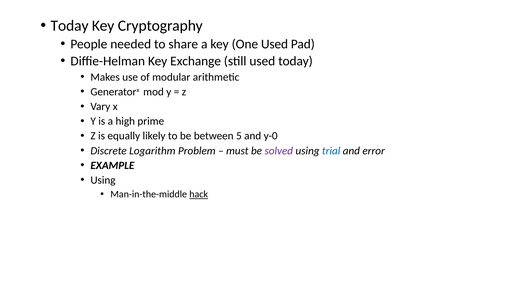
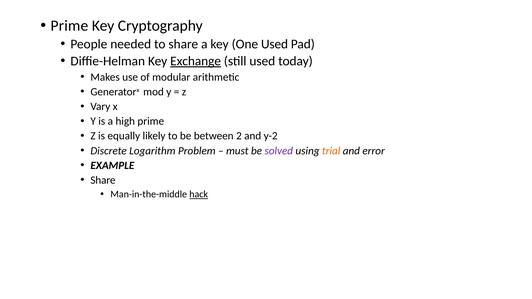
Today: Today -> Prime (69, 26)
Exchange underline: none -> present (196, 61)
5: 5 -> 2 (239, 136)
y-0: y-0 -> y-2 (271, 136)
trial colour: blue -> orange (331, 151)
Using: Using -> Share (103, 180)
